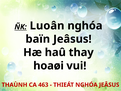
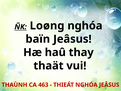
Luoân: Luoân -> Loøng (47, 26)
hoaøi: hoaøi -> thaät (48, 66)
